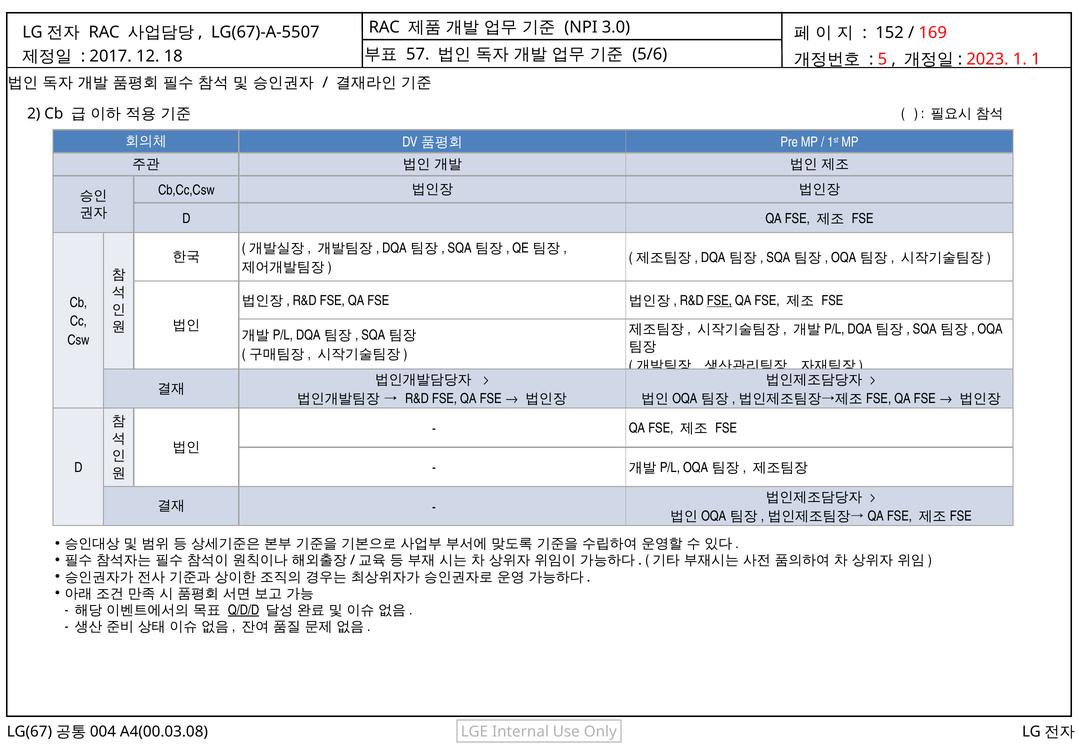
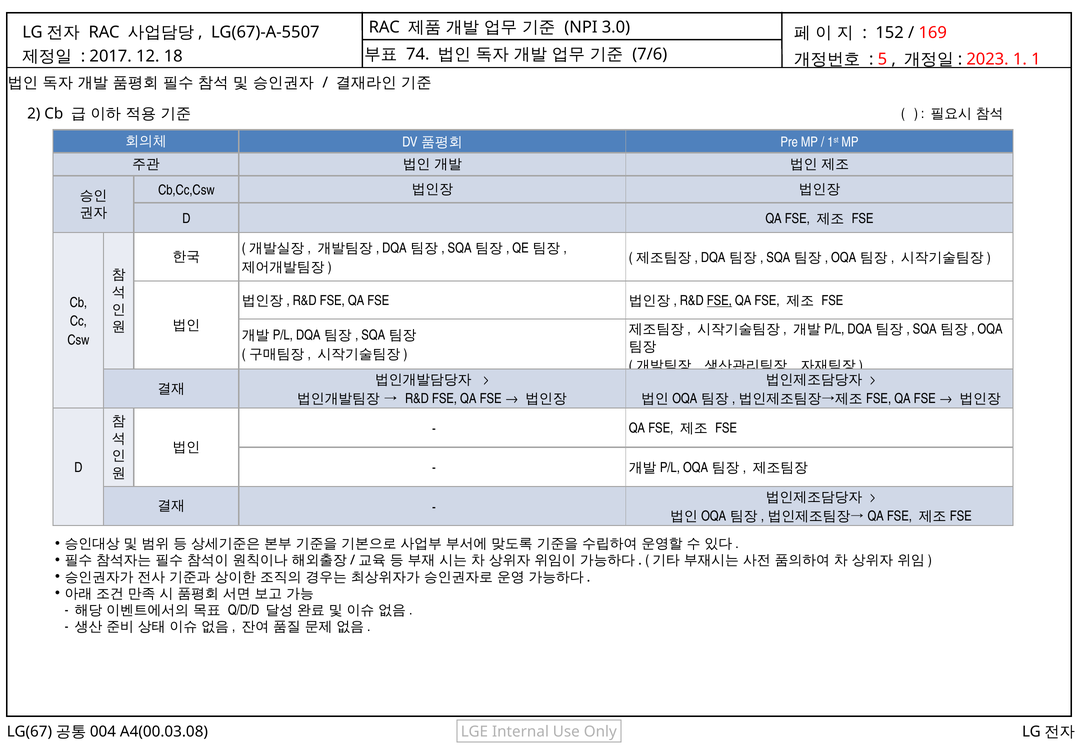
57: 57 -> 74 (418, 54)
5/6: 5/6 -> 7/6 (650, 54)
Q/D/D underline: present -> none (244, 610)
